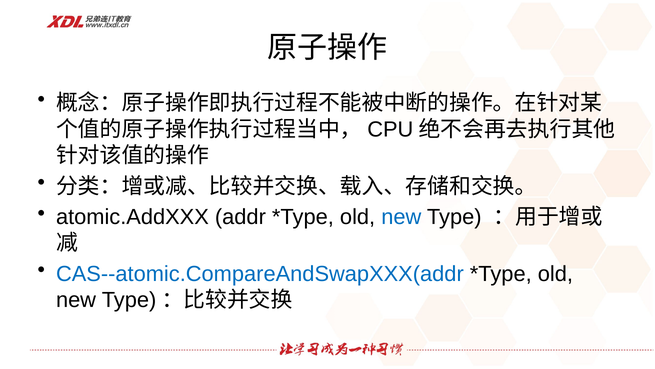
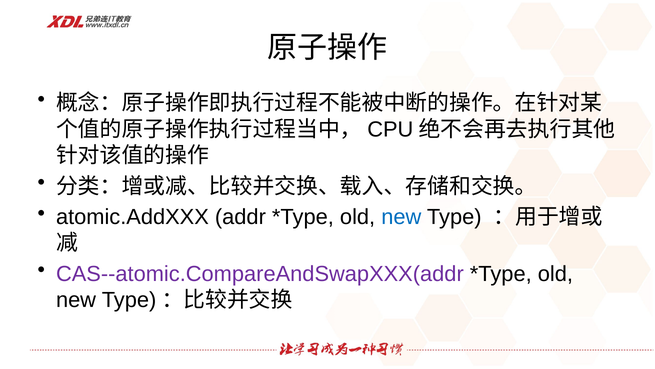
CAS--atomic.CompareAndSwapXXX(addr colour: blue -> purple (260, 273)
